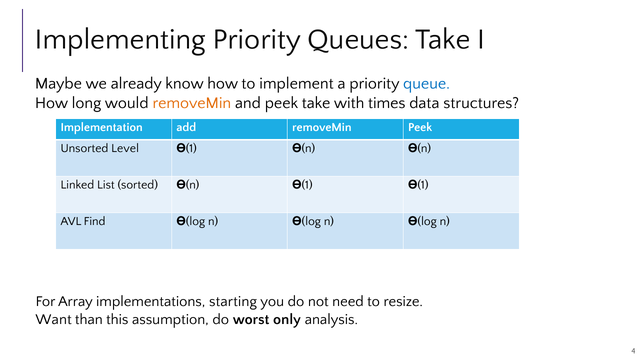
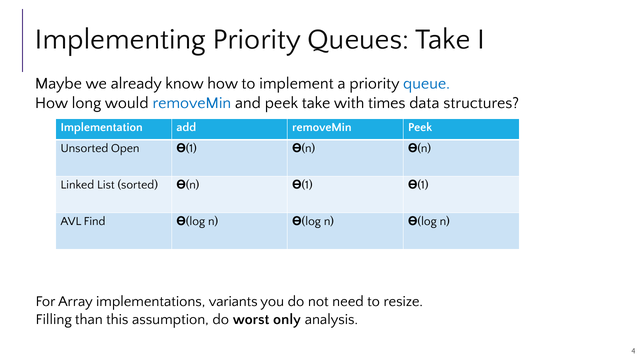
removeMin colour: orange -> blue (192, 103)
Level: Level -> Open (125, 148)
starting: starting -> variants (233, 302)
Want: Want -> Filling (54, 319)
